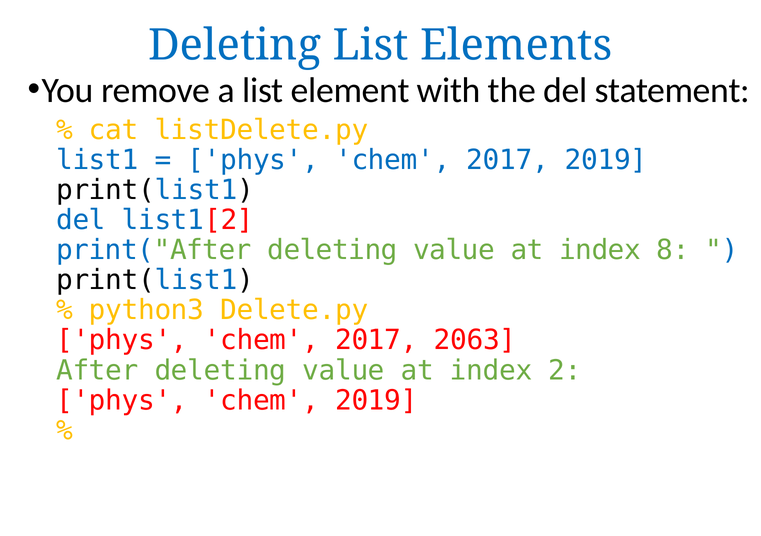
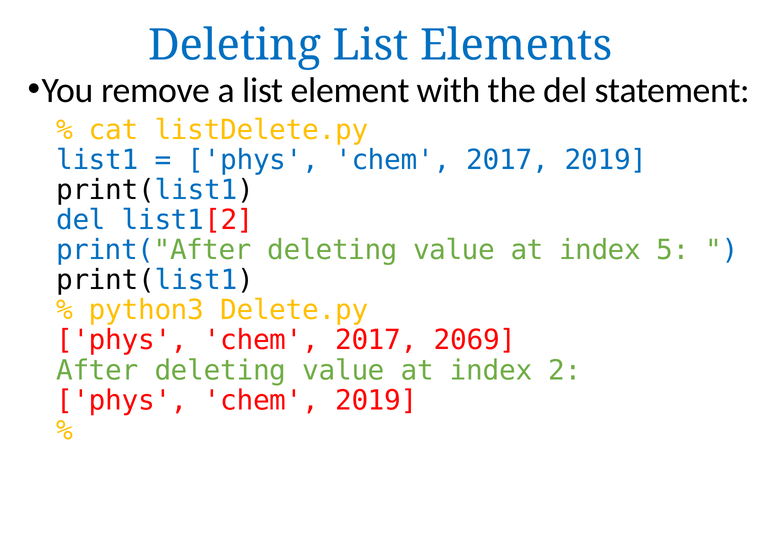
8: 8 -> 5 (673, 250)
2063: 2063 -> 2069 (475, 341)
